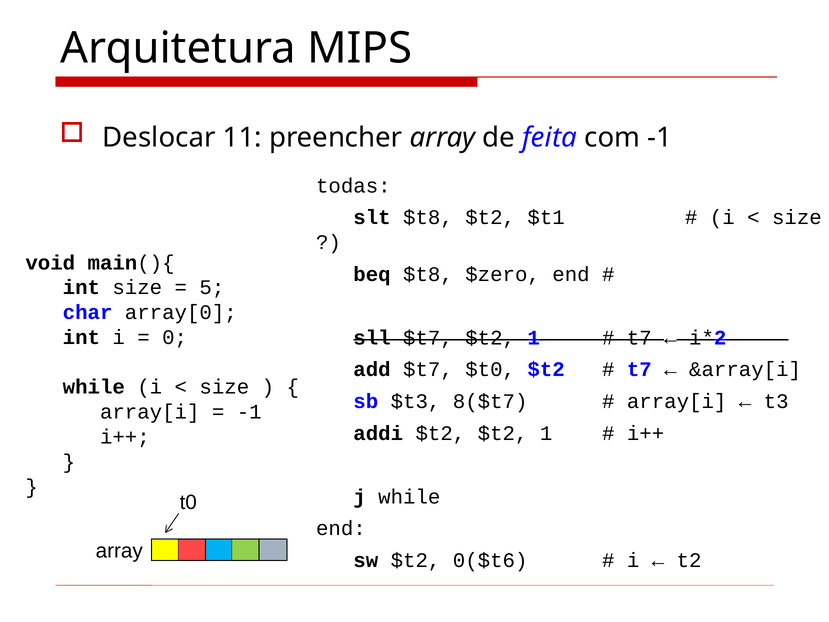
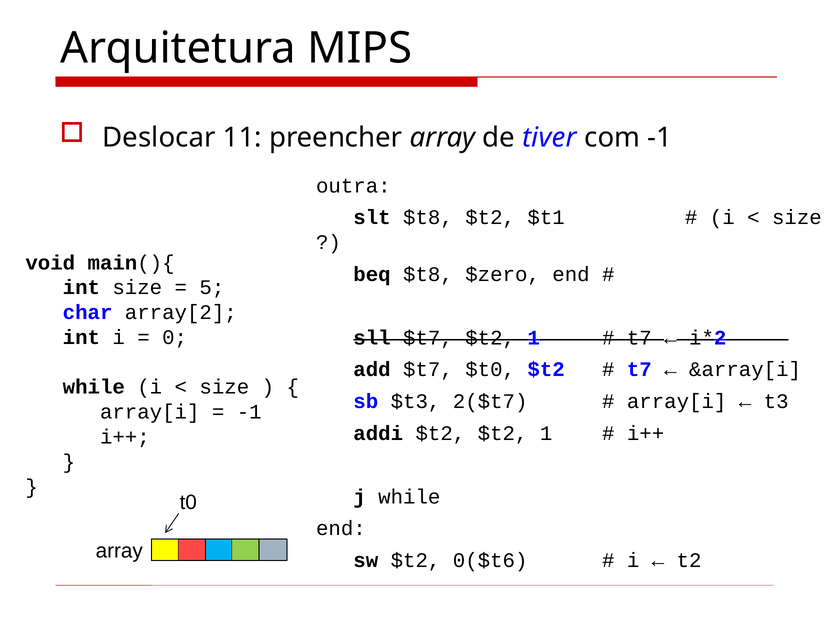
feita: feita -> tiver (549, 138)
todas: todas -> outra (353, 186)
array[0: array[0 -> array[2 (181, 312)
8($t7: 8($t7 -> 2($t7 (490, 401)
